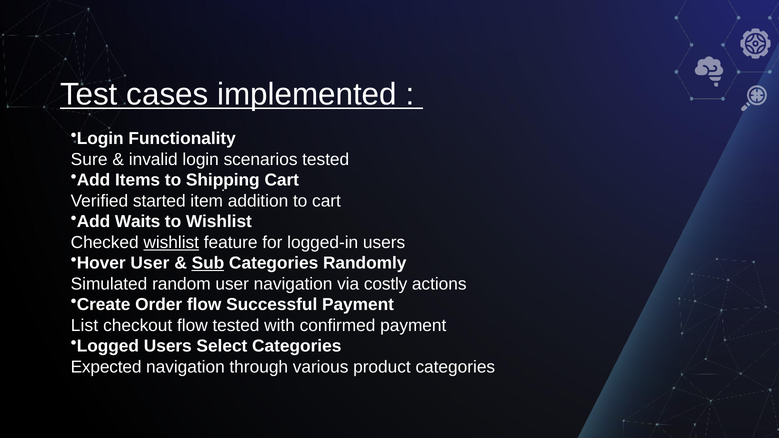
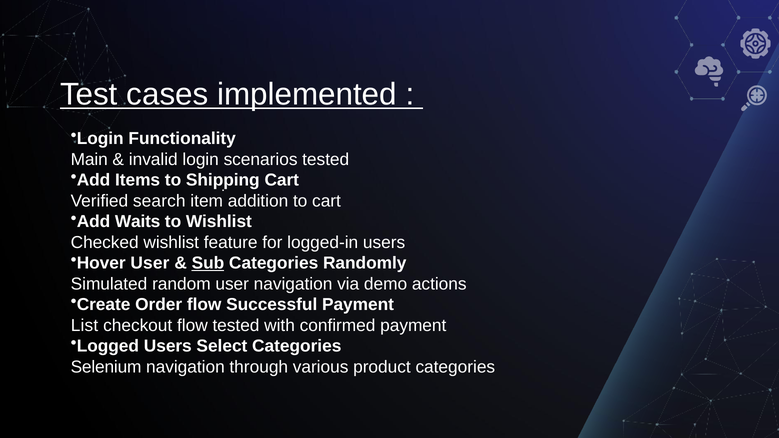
Sure: Sure -> Main (89, 159)
started: started -> search (159, 201)
wishlist underline: present -> none (171, 242)
costly: costly -> demo (386, 284)
Expected: Expected -> Selenium (106, 367)
